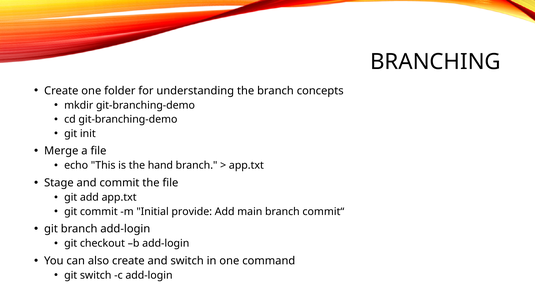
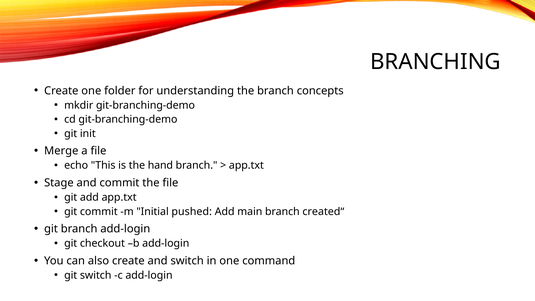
provide: provide -> pushed (192, 212)
commit“: commit“ -> created“ (323, 212)
